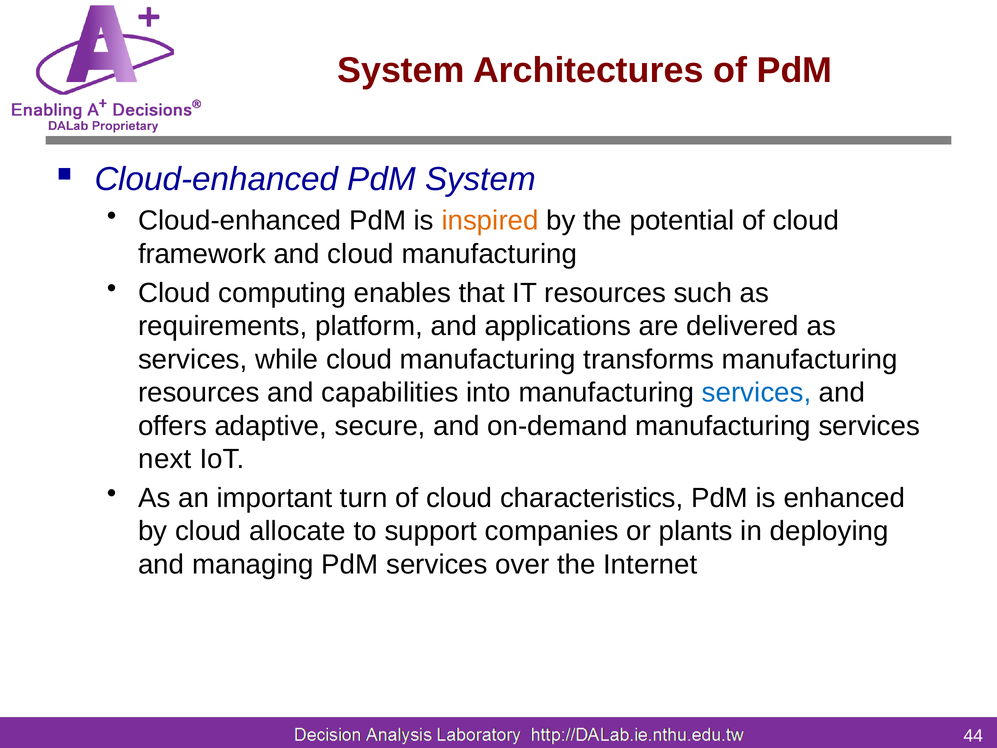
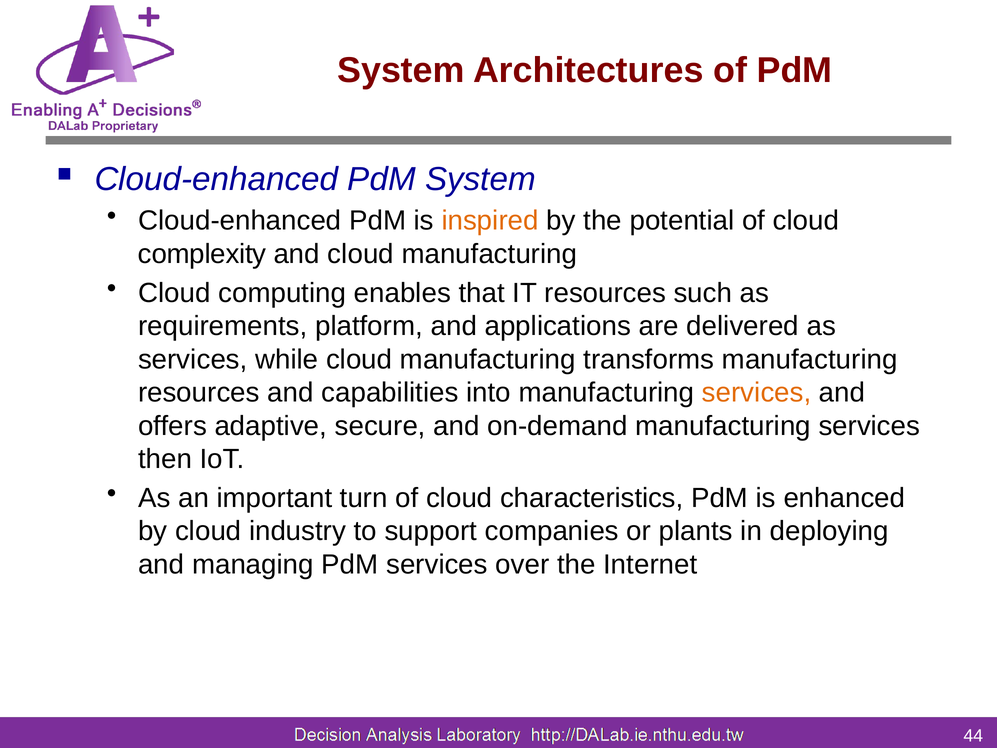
framework: framework -> complexity (202, 254)
services colour: blue -> orange (757, 393)
next: next -> then (165, 459)
allocate: allocate -> industry (297, 531)
